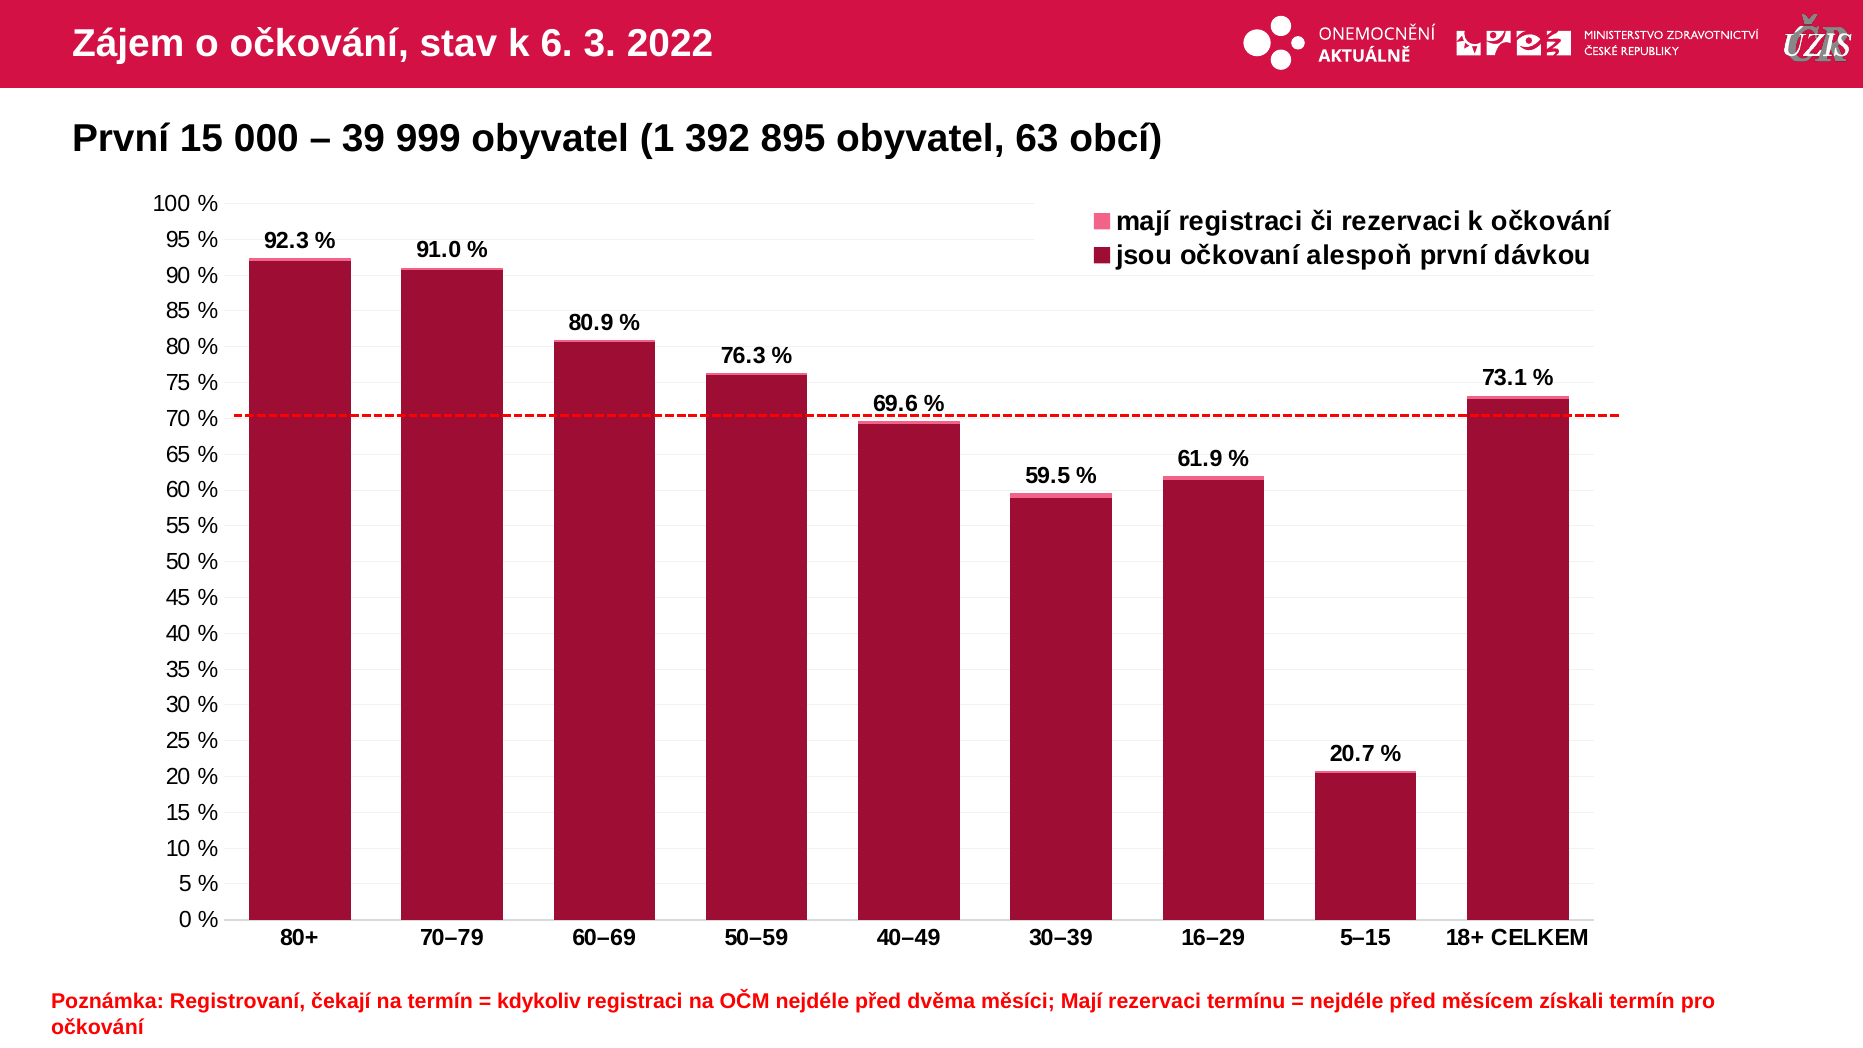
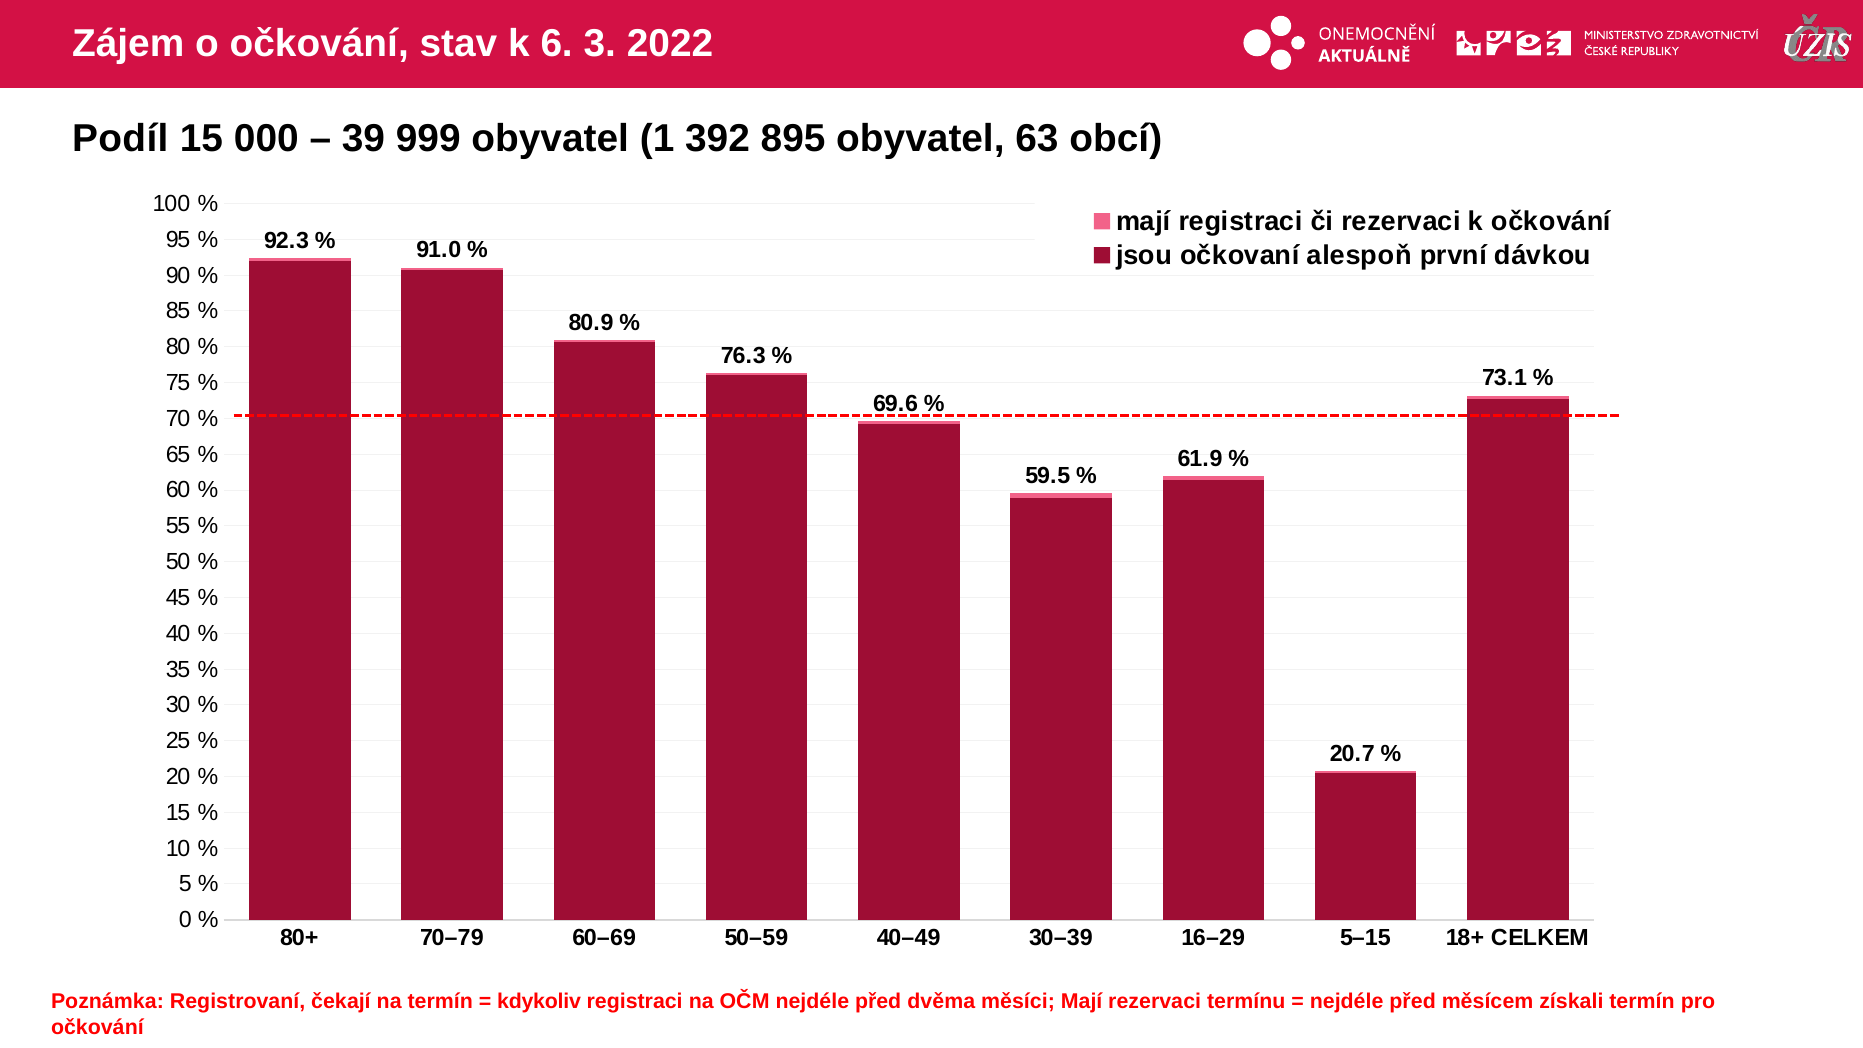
První: První -> Podíl (120, 139)
